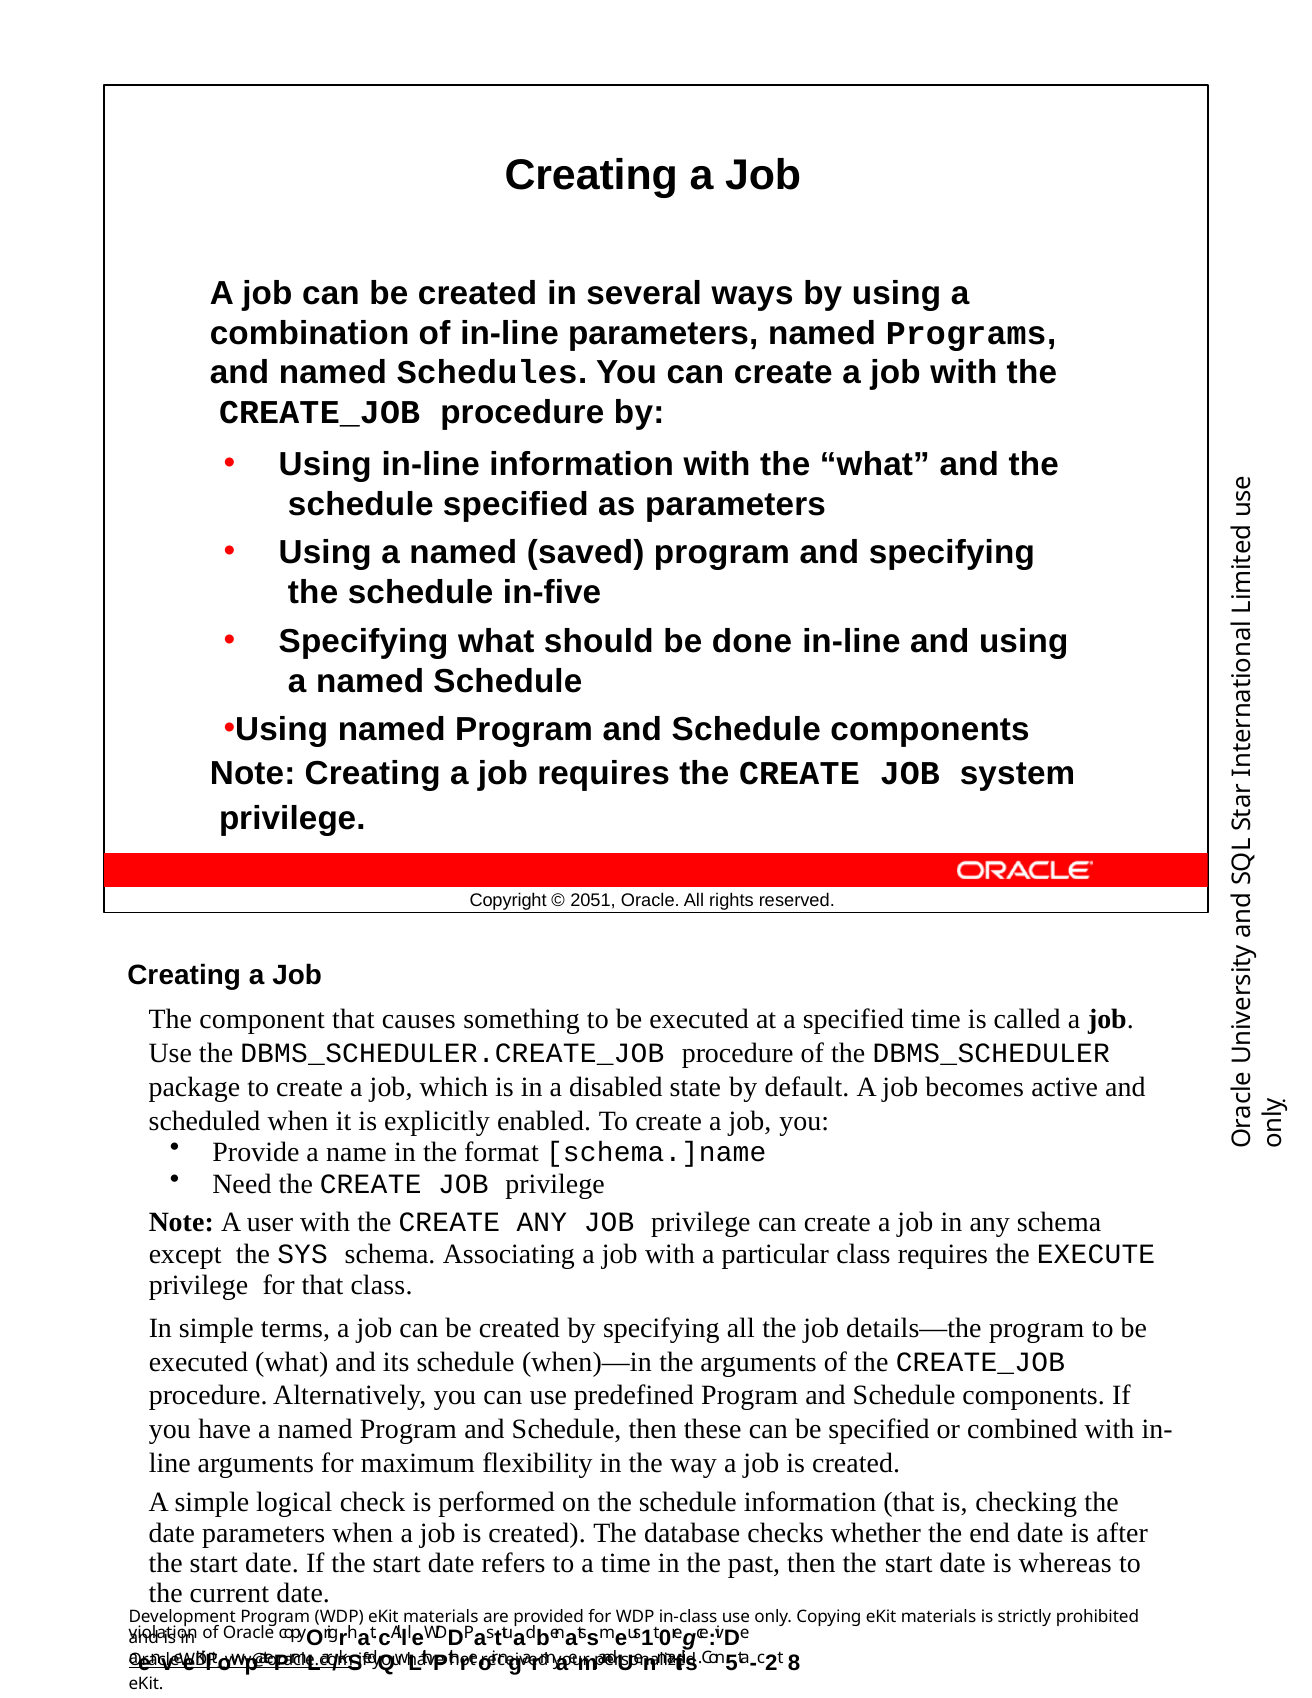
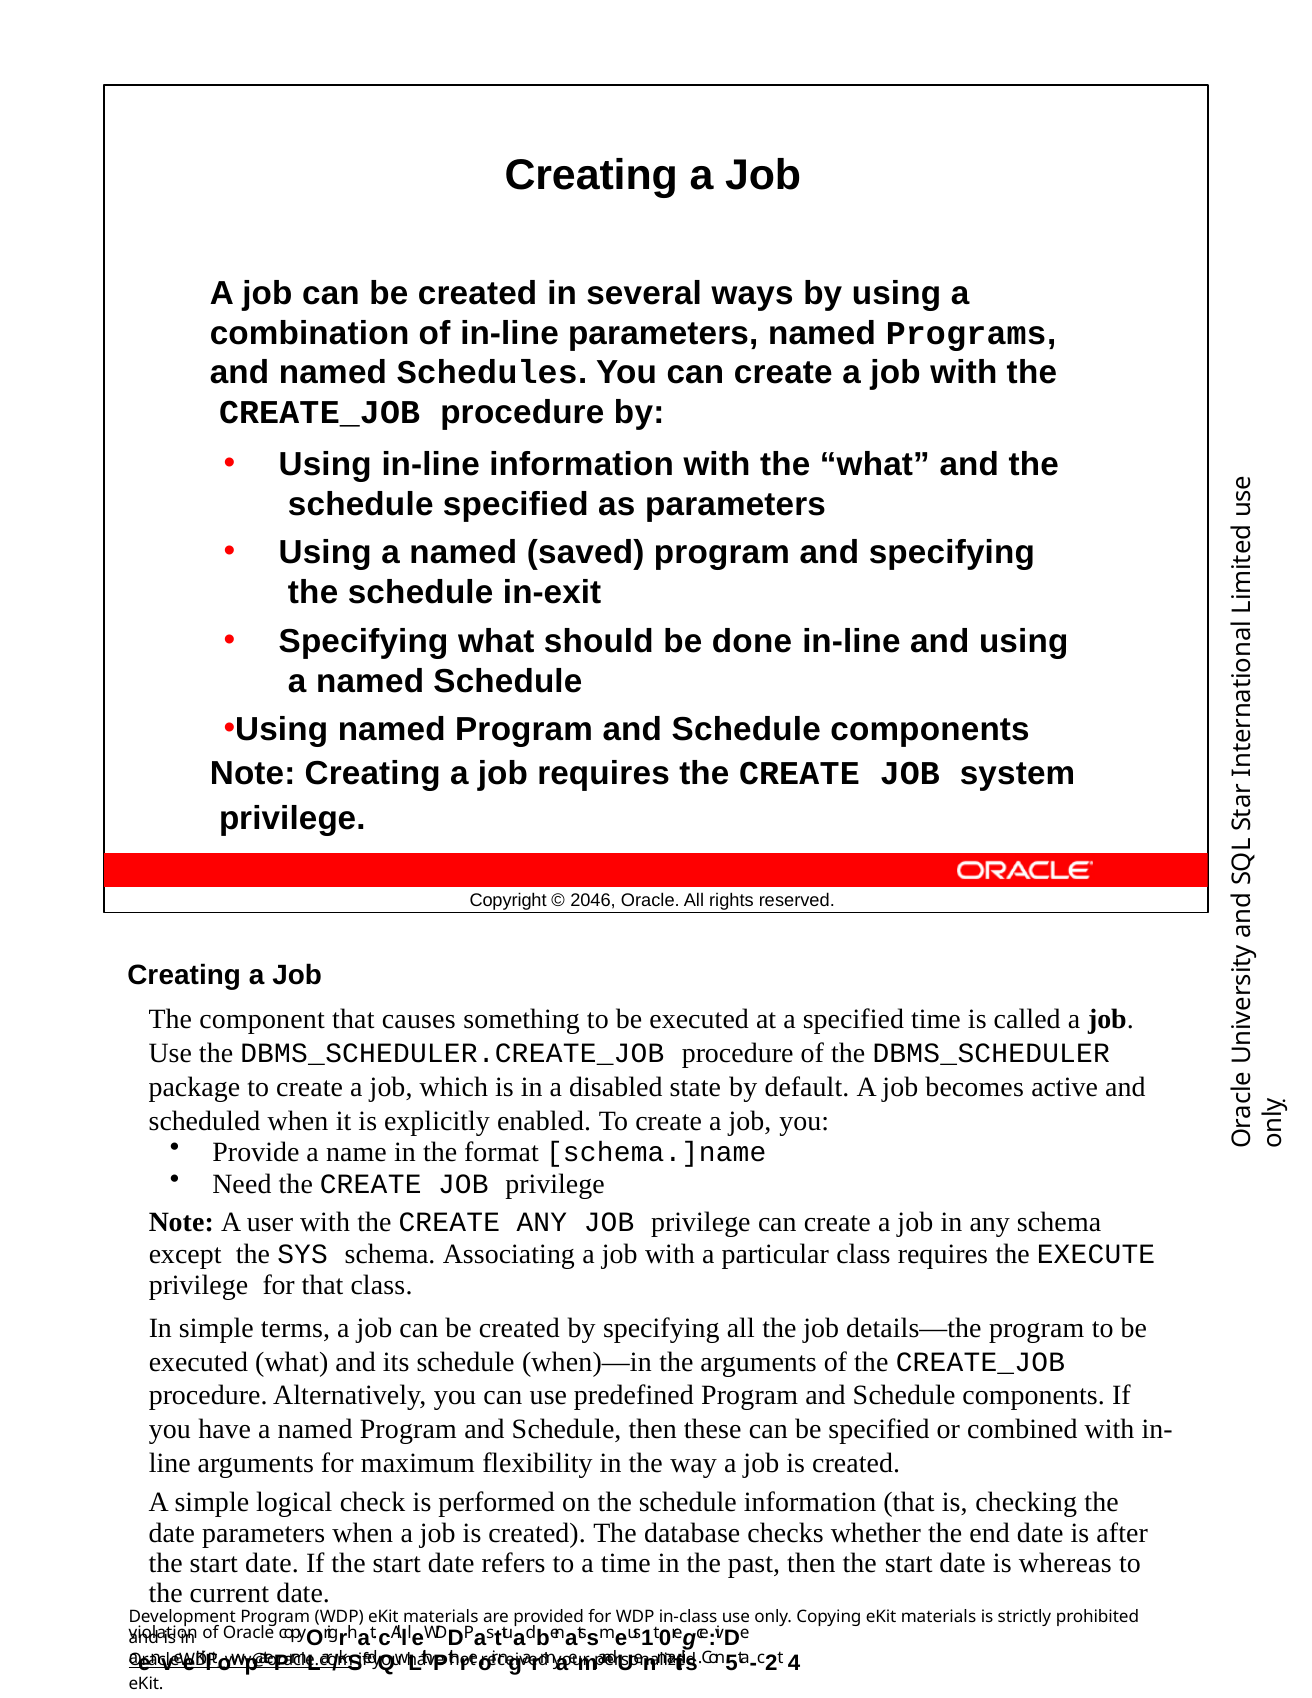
in-five: in-five -> in-exit (552, 593)
2051: 2051 -> 2046 (593, 901)
8: 8 -> 4 (794, 1663)
